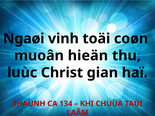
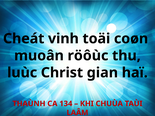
Ngaøi: Ngaøi -> Cheát (24, 39)
hieän: hieän -> röôùc (88, 56)
